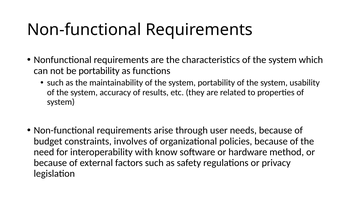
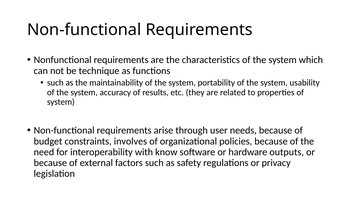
be portability: portability -> technique (99, 71)
method: method -> outputs (287, 152)
